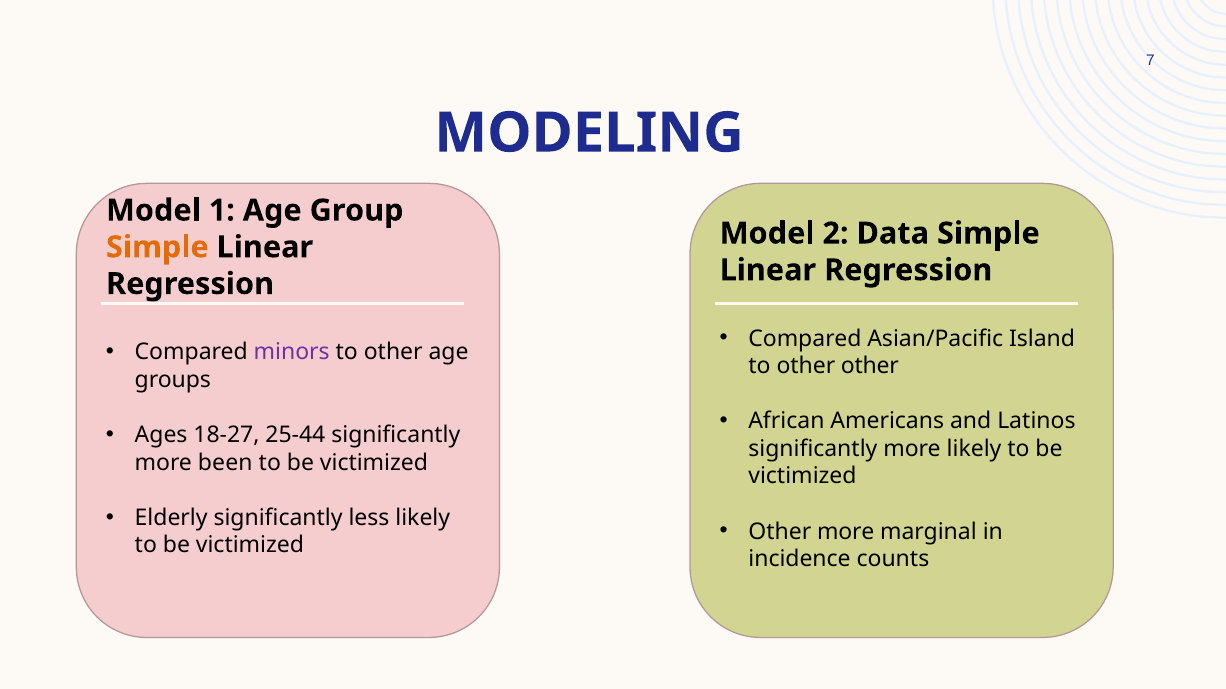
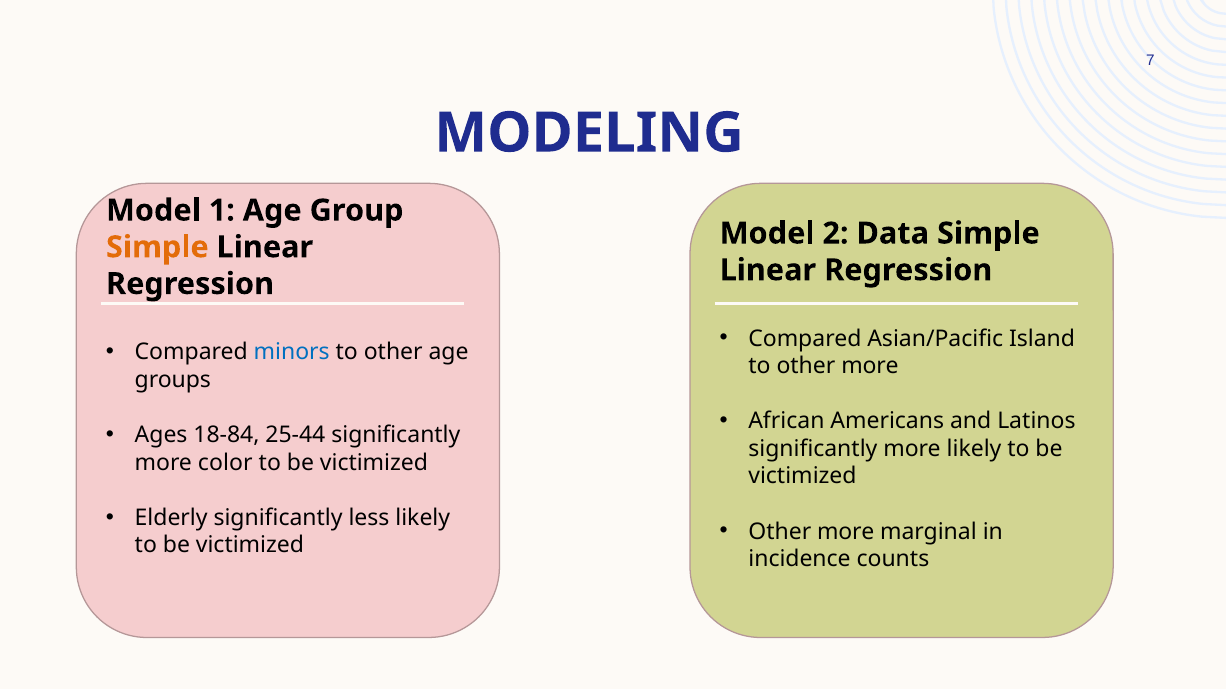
minors colour: purple -> blue (292, 353)
to other other: other -> more (870, 366)
18-27: 18-27 -> 18-84 (226, 435)
been: been -> color (225, 463)
